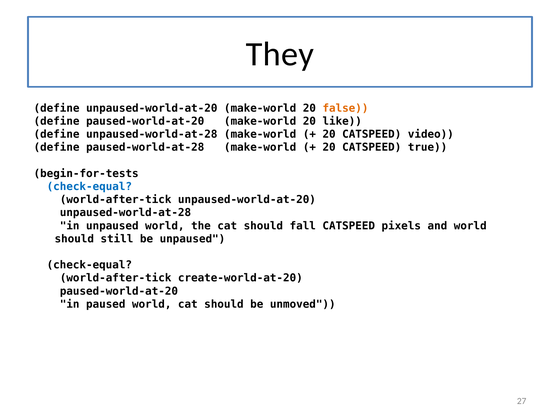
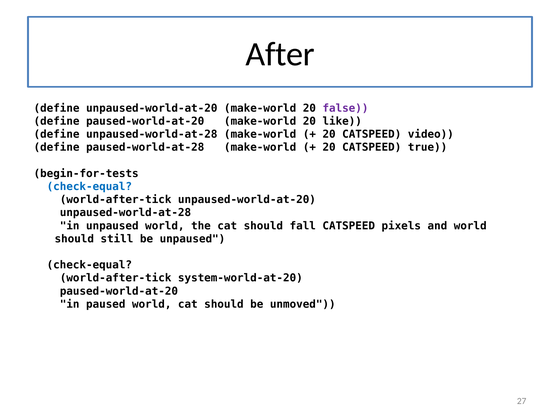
They: They -> After (280, 54)
false colour: orange -> purple (345, 108)
create-world-at-20: create-world-at-20 -> system-world-at-20 (240, 278)
